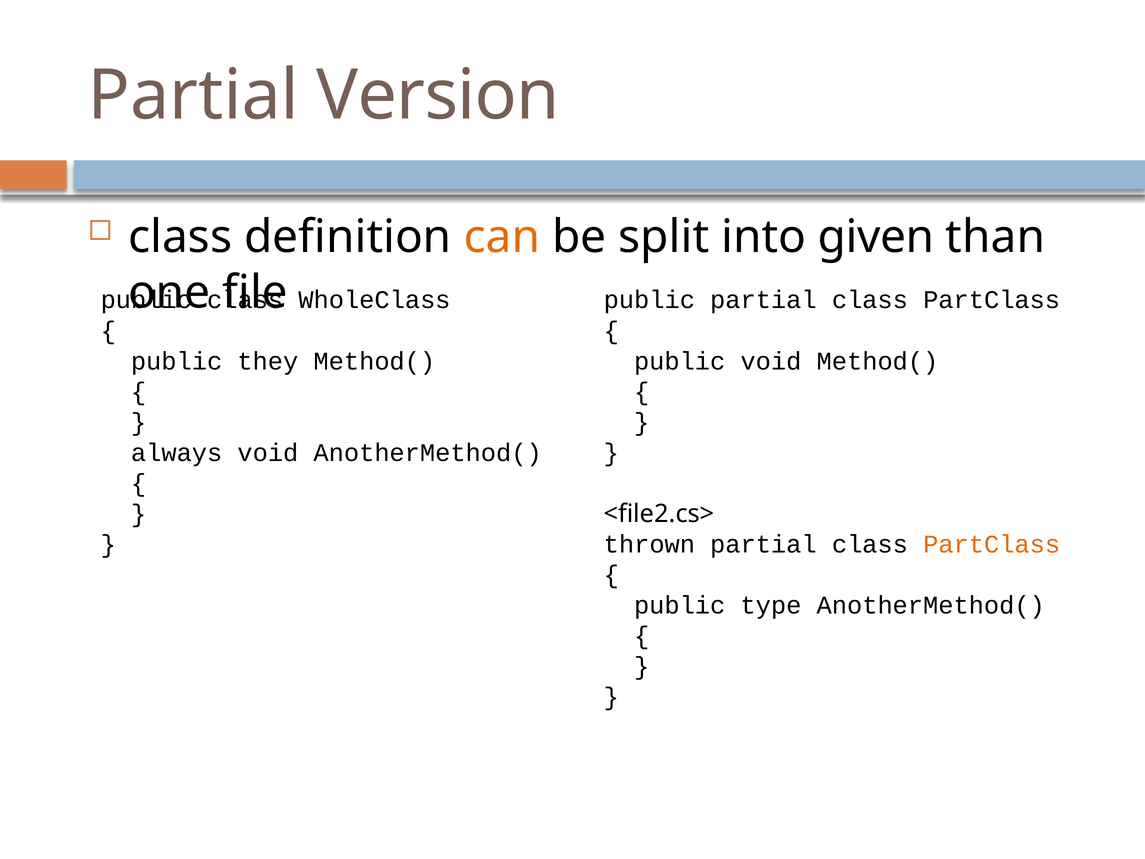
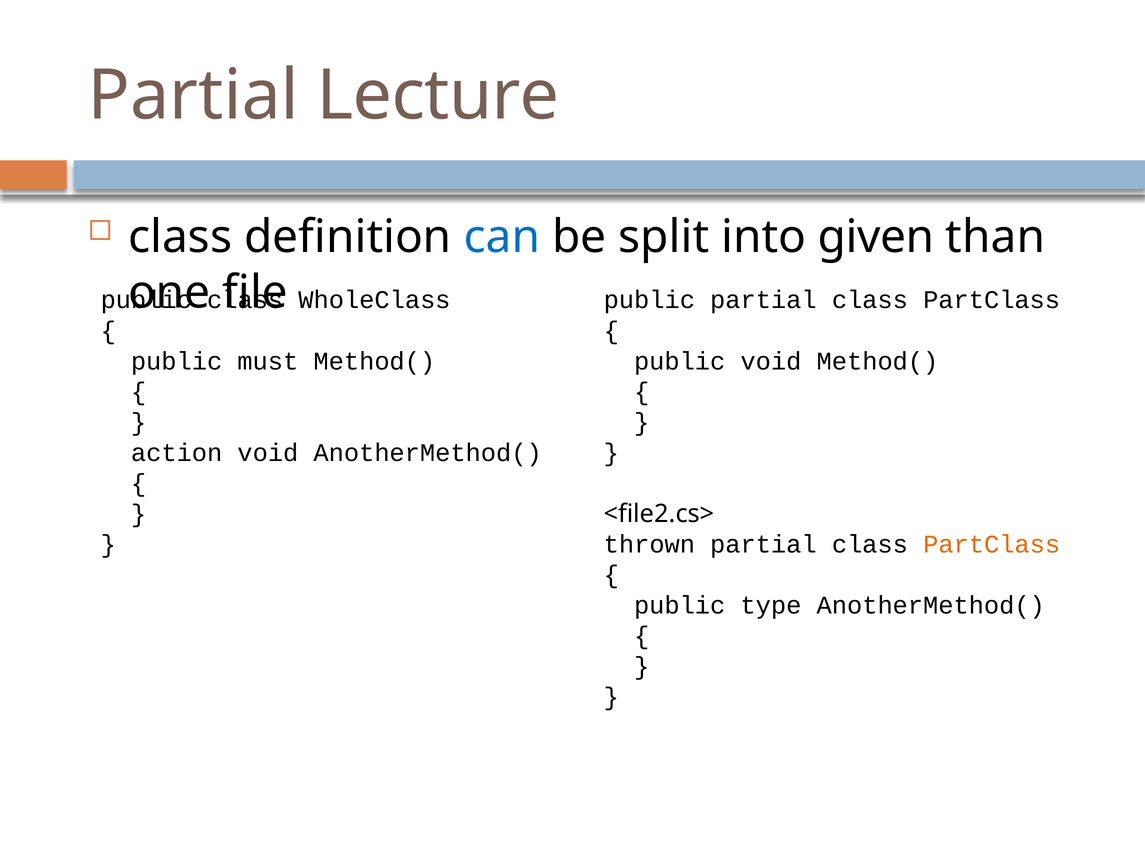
Version: Version -> Lecture (438, 96)
can colour: orange -> blue (502, 237)
they: they -> must (268, 361)
always: always -> action (177, 453)
